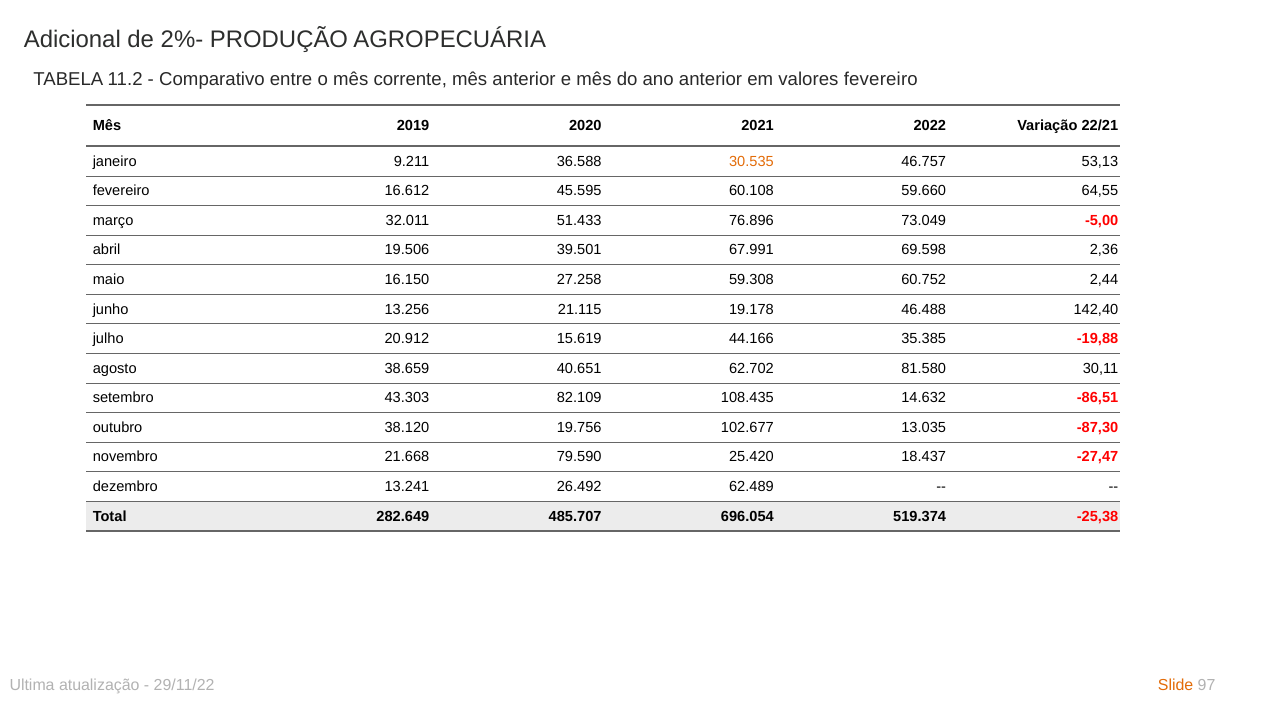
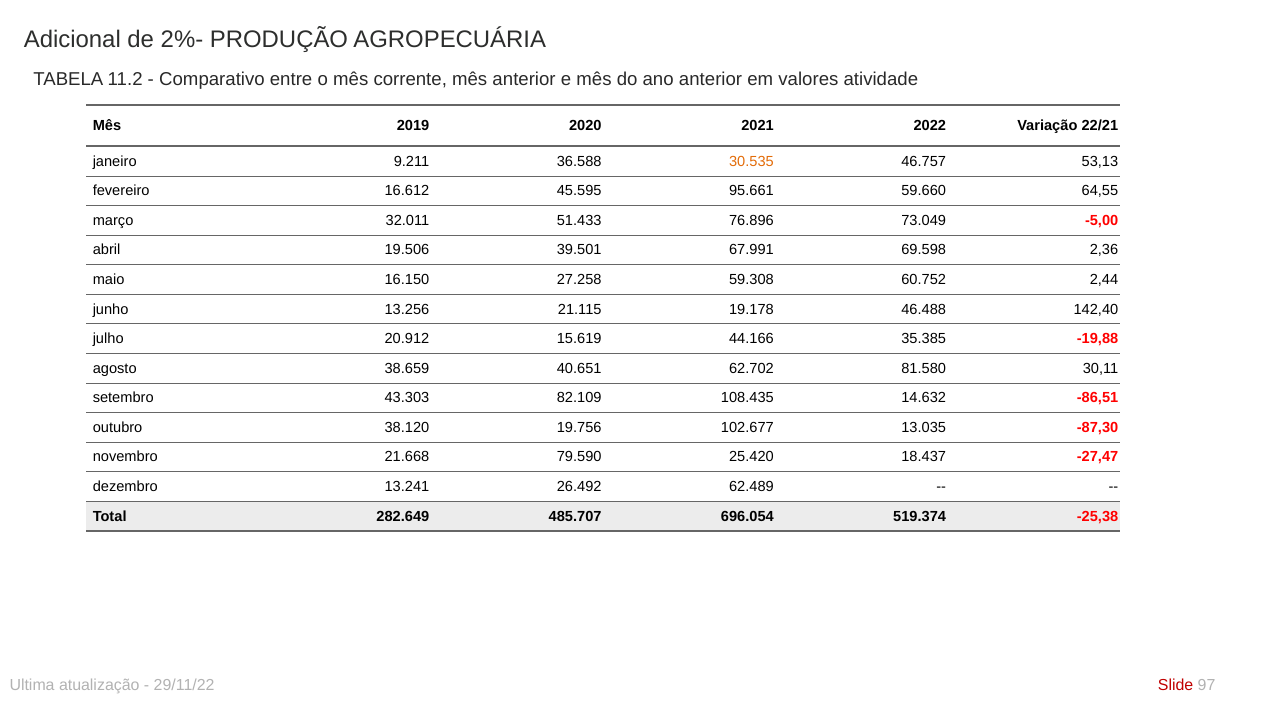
valores fevereiro: fevereiro -> atividade (881, 79)
60.108: 60.108 -> 95.661 (751, 191)
Slide colour: orange -> red (1176, 685)
